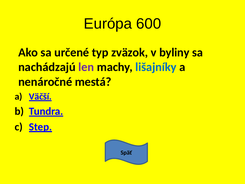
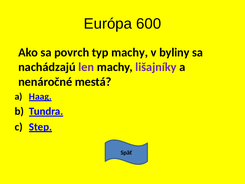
určené: určené -> povrch (72, 52)
typ zväzok: zväzok -> machy (130, 52)
lišajníky colour: blue -> purple (156, 67)
Väčší: Väčší -> Haag (40, 96)
